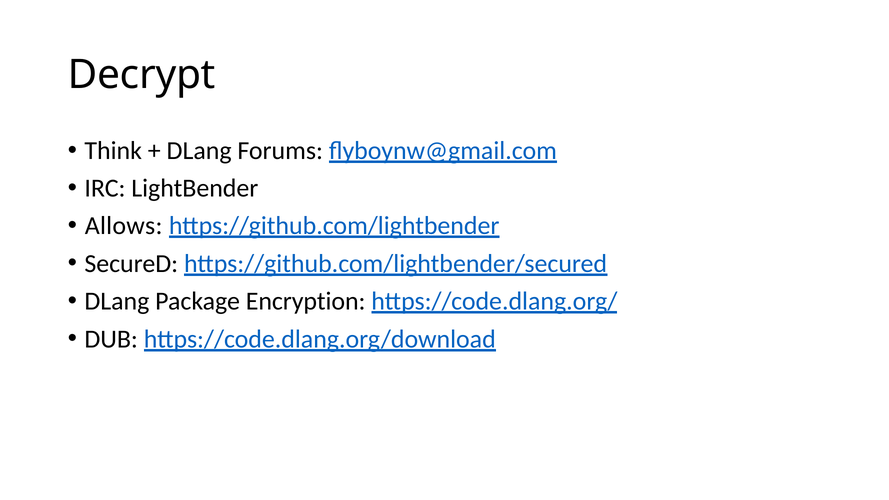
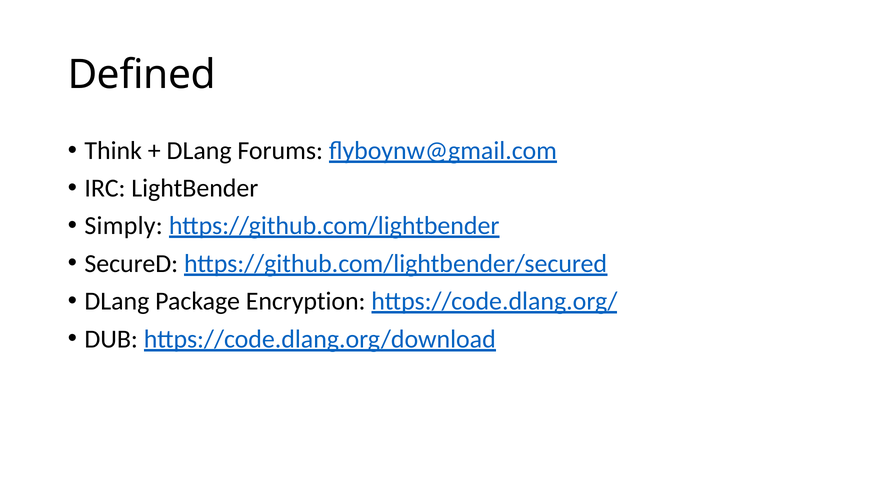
Decrypt: Decrypt -> Defined (142, 75)
Allows: Allows -> Simply (124, 226)
